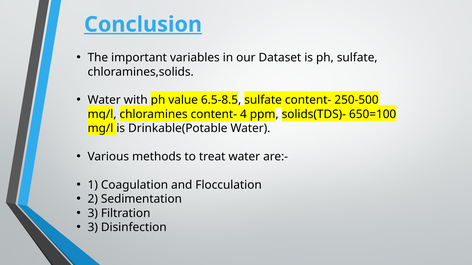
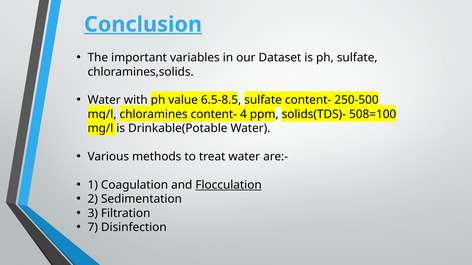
650=100: 650=100 -> 508=100 (373, 114)
Flocculation underline: none -> present (229, 185)
3: 3 -> 7 (93, 228)
